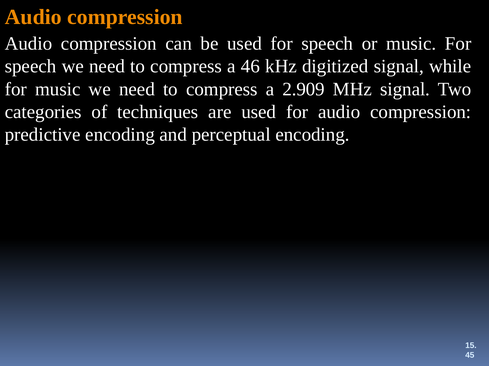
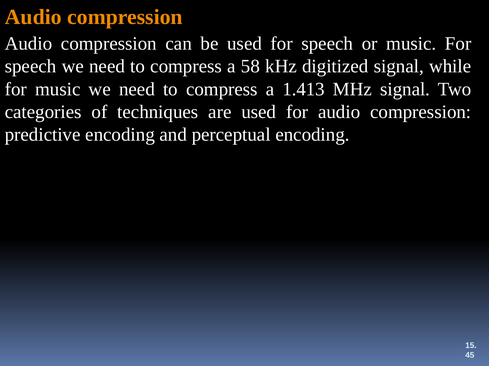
46: 46 -> 58 (250, 66)
2.909: 2.909 -> 1.413 (304, 89)
